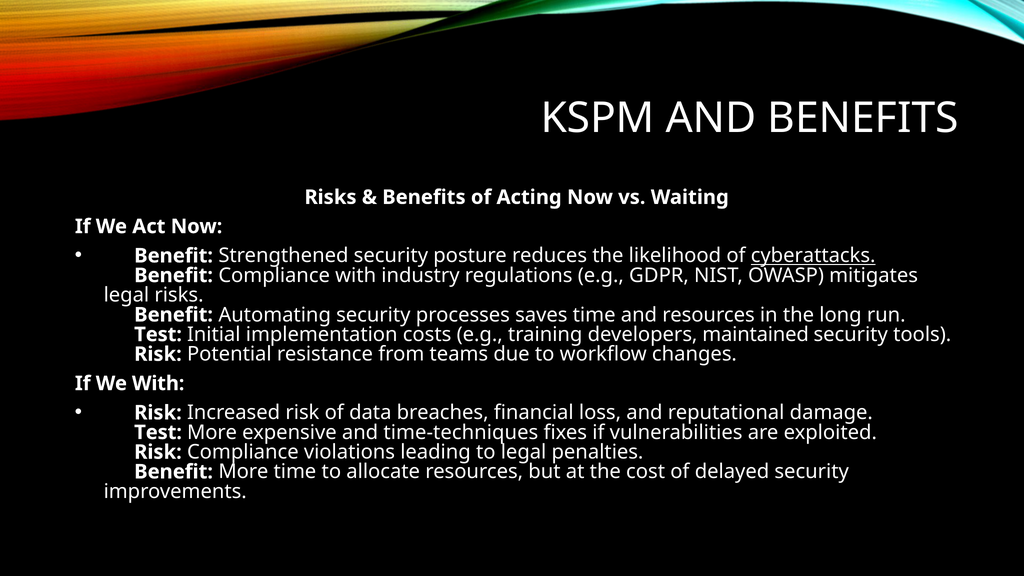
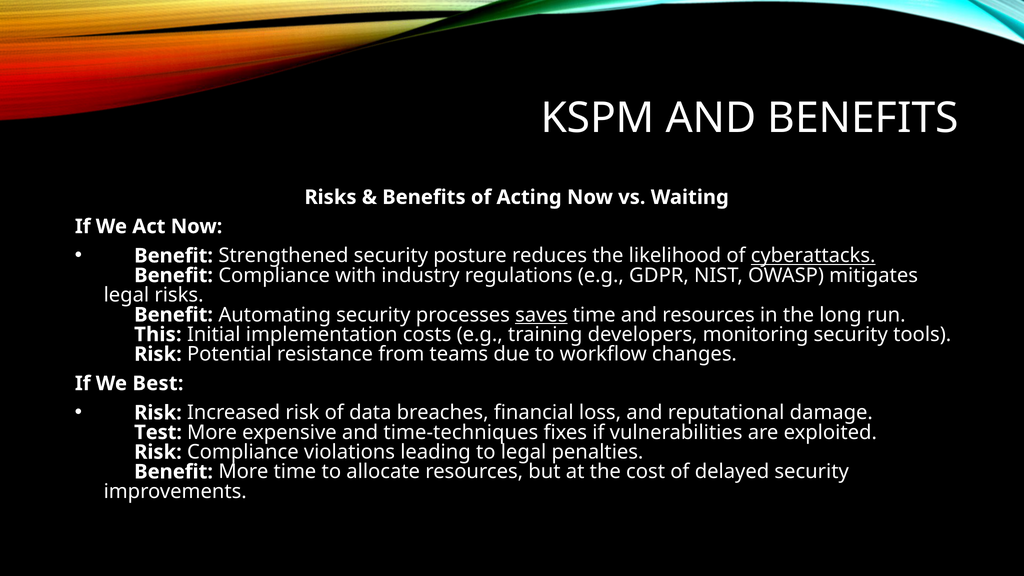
saves underline: none -> present (541, 315)
Test: Test -> This (158, 334)
maintained: maintained -> monitoring (756, 334)
We With: With -> Best (158, 383)
